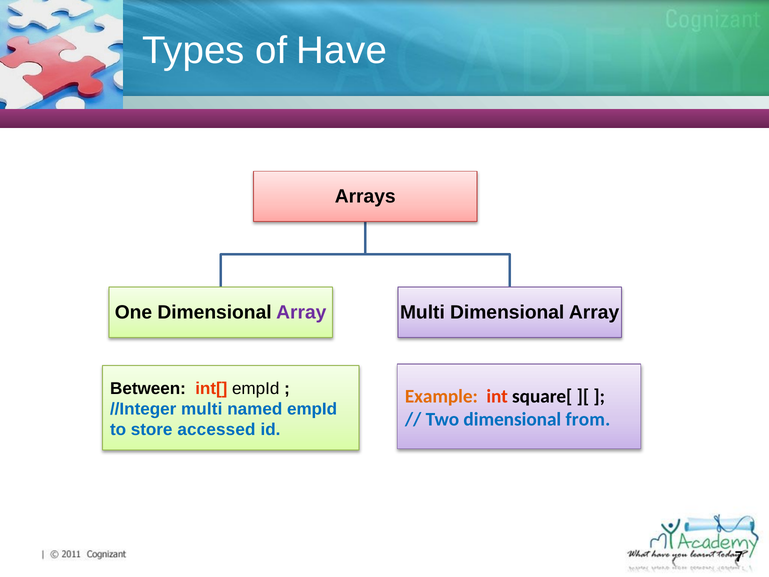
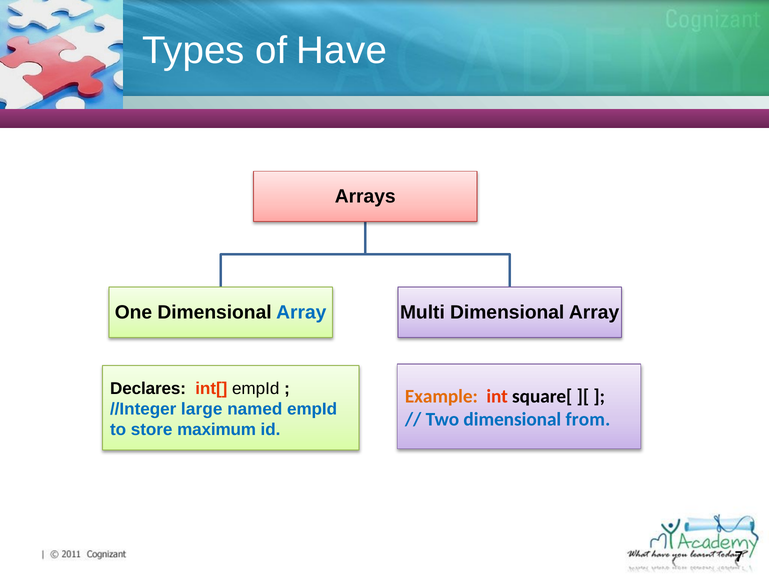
Array colour: purple -> blue (301, 312)
Between: Between -> Declares (148, 388)
//Integer multi: multi -> large (202, 409)
accessed: accessed -> maximum (217, 429)
